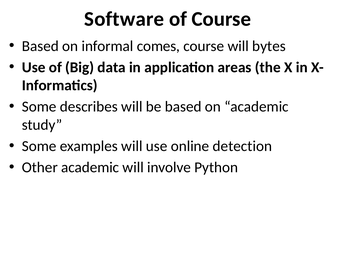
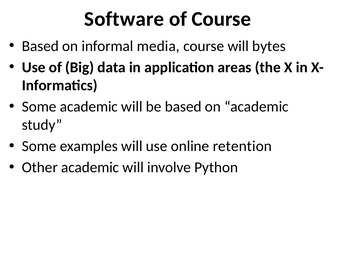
comes: comes -> media (158, 46)
Some describes: describes -> academic (89, 107)
detection: detection -> retention (242, 146)
